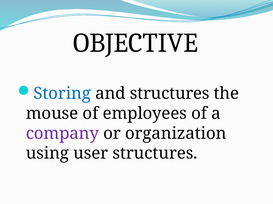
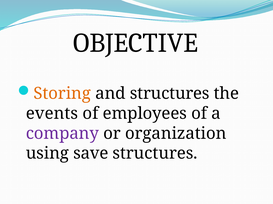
Storing colour: blue -> orange (62, 94)
mouse: mouse -> events (52, 114)
user: user -> save (91, 154)
